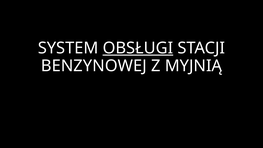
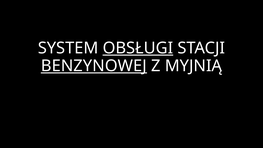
BENZYNOWEJ underline: none -> present (94, 66)
